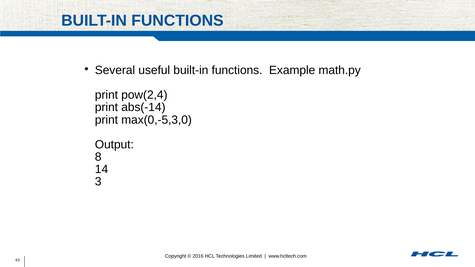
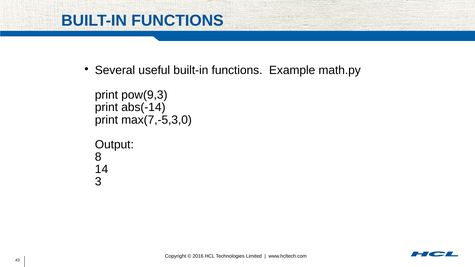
pow(2,4: pow(2,4 -> pow(9,3 (144, 95)
max(0,-5,3,0: max(0,-5,3,0 -> max(7,-5,3,0 (157, 120)
